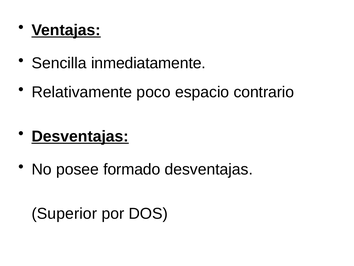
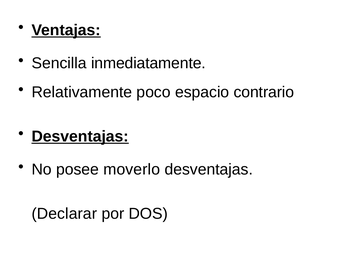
formado: formado -> moverlo (132, 169)
Superior: Superior -> Declarar (64, 213)
